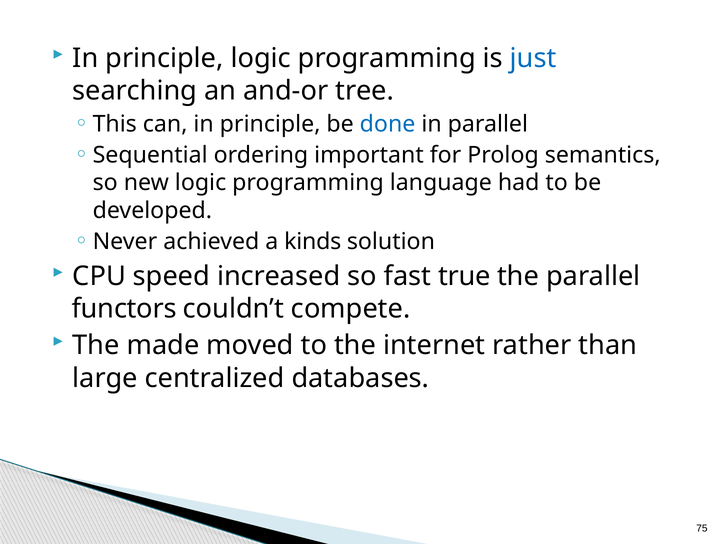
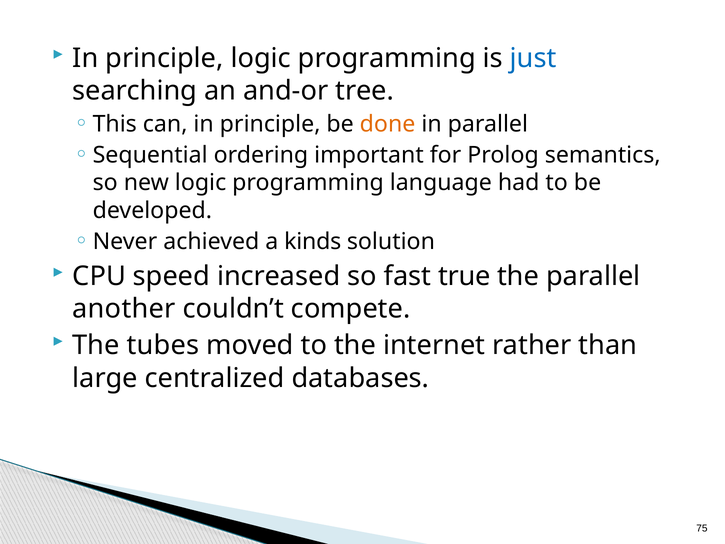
done colour: blue -> orange (388, 124)
functors: functors -> another (124, 309)
made: made -> tubes (163, 345)
